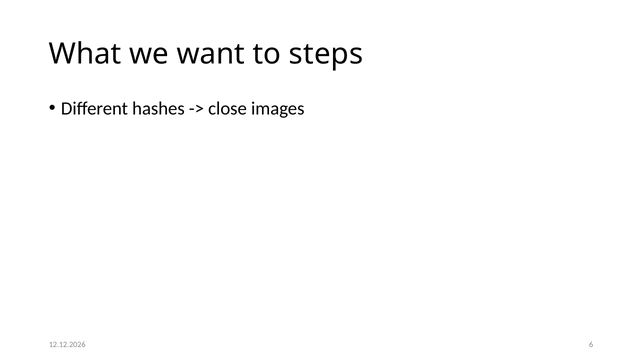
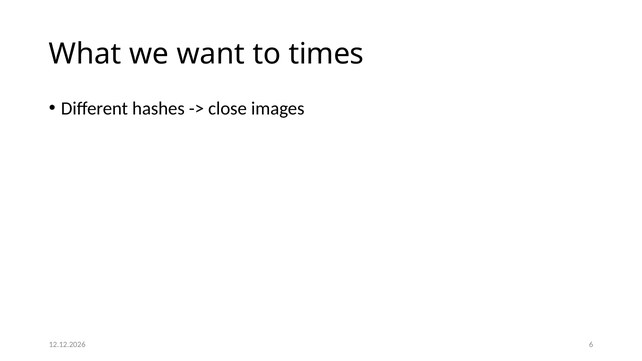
steps: steps -> times (326, 54)
